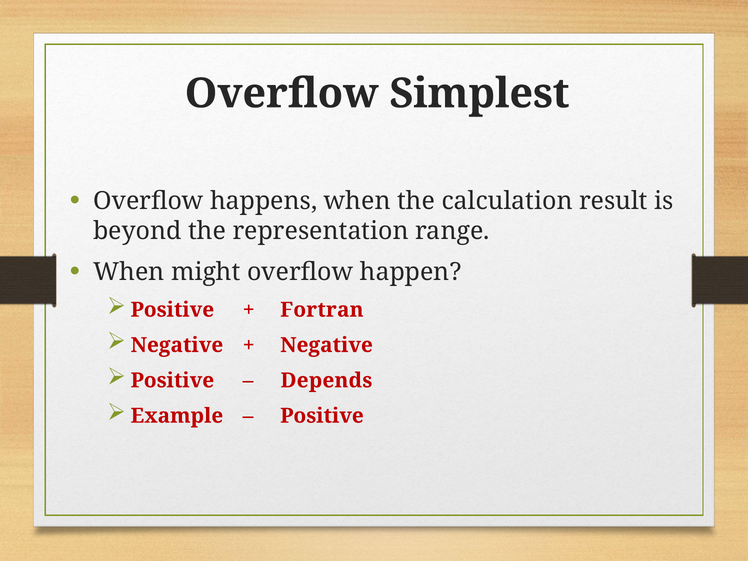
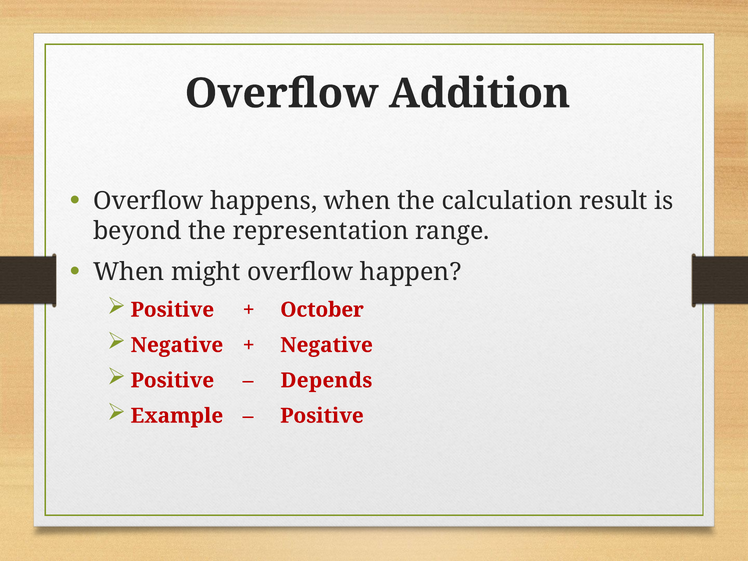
Simplest: Simplest -> Addition (480, 94)
Fortran: Fortran -> October (322, 310)
